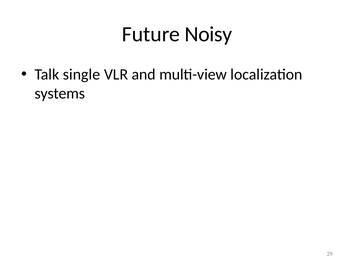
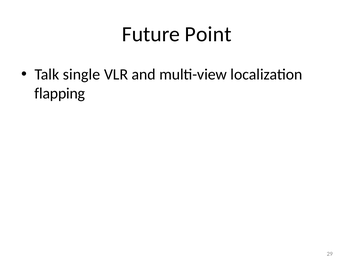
Noisy: Noisy -> Point (208, 34)
systems: systems -> flapping (60, 93)
